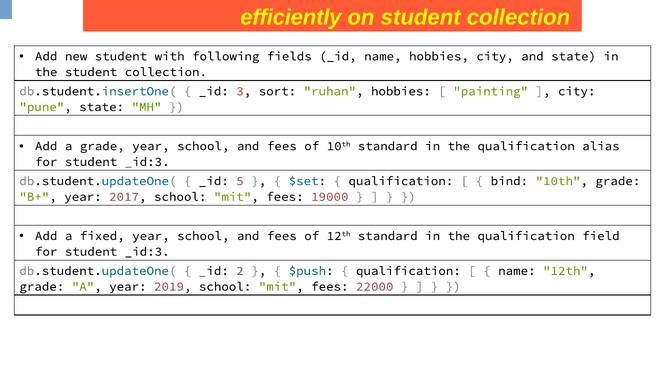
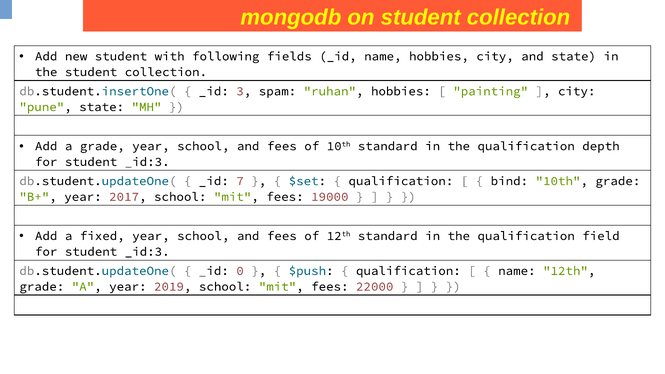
efficiently: efficiently -> mongodb (291, 17)
sort: sort -> spam (277, 91)
alias: alias -> depth (601, 146)
5: 5 -> 7 (240, 181)
2: 2 -> 0 (240, 271)
